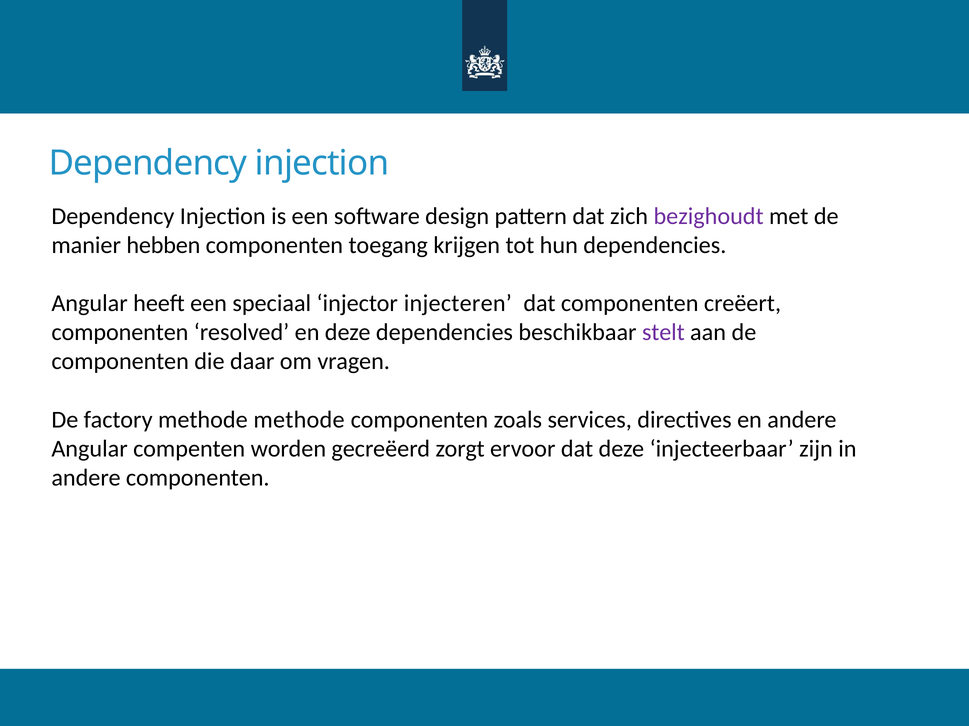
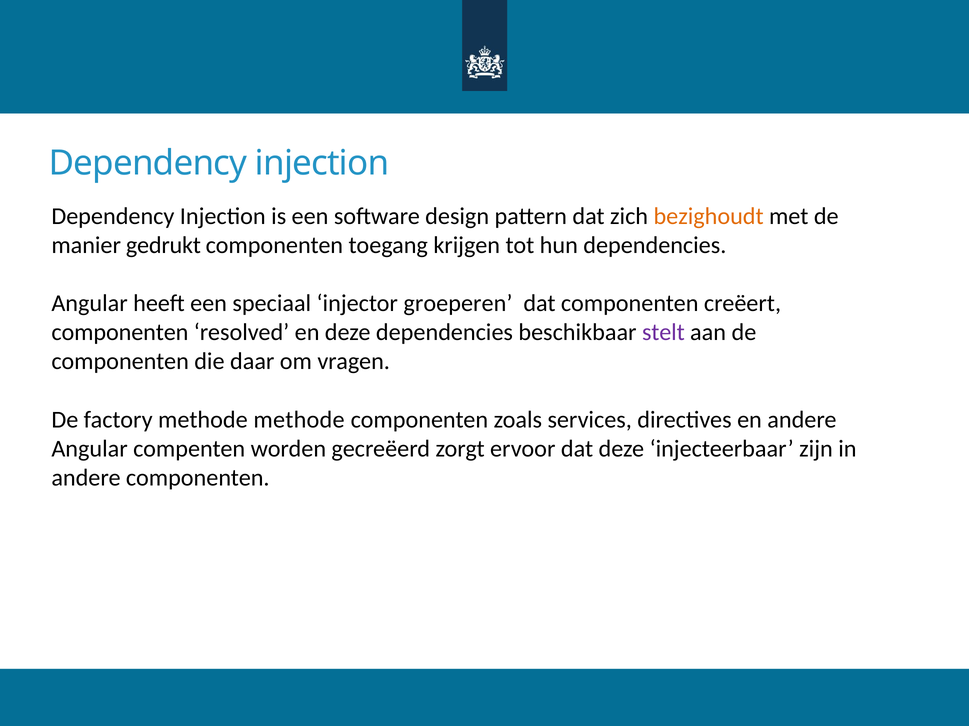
bezighoudt colour: purple -> orange (709, 216)
hebben: hebben -> gedrukt (163, 246)
injecteren: injecteren -> groeperen (458, 304)
